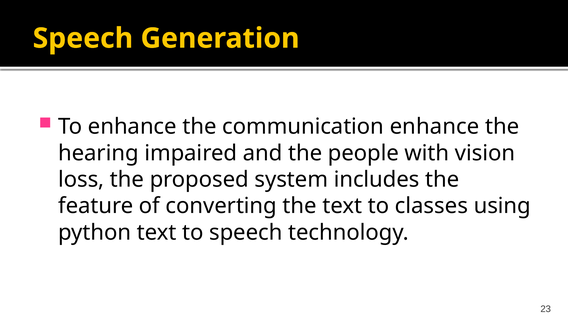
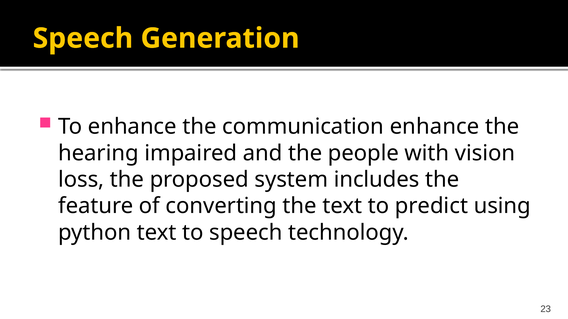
classes: classes -> predict (431, 206)
